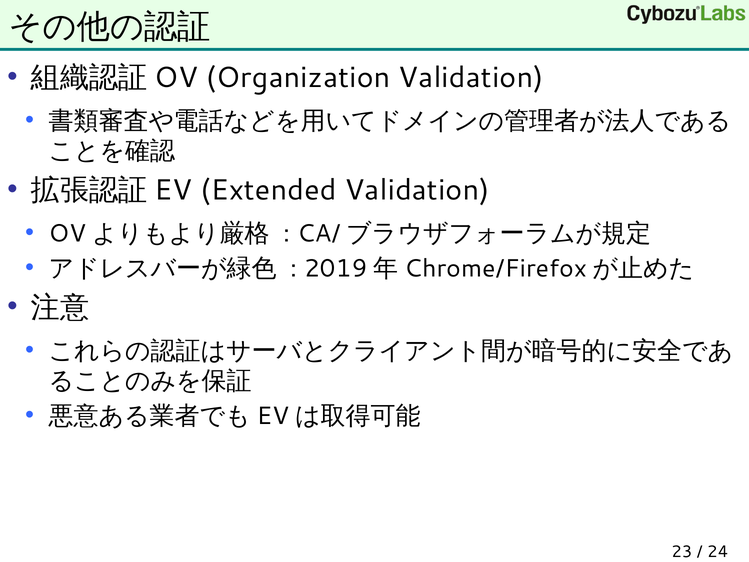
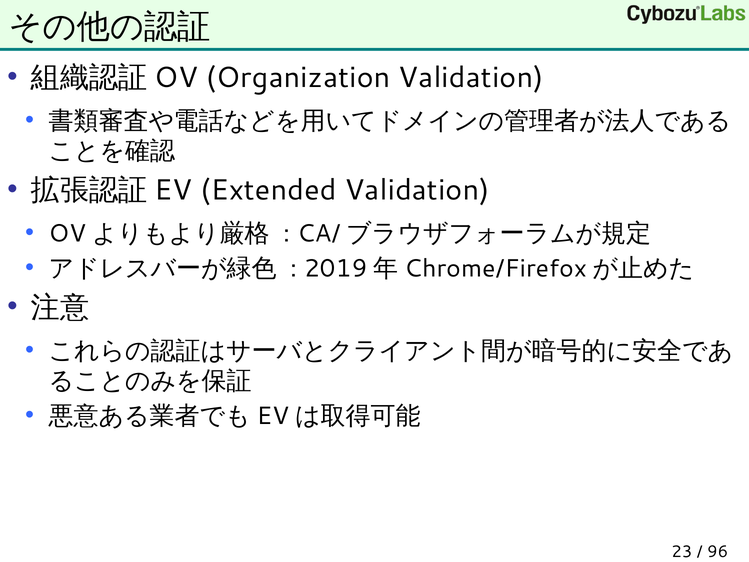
24: 24 -> 96 (718, 552)
